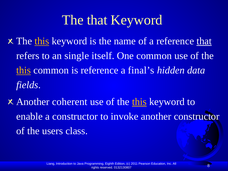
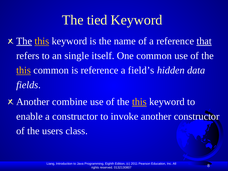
The that: that -> tied (97, 20)
The underline: none -> present (24, 41)
final’s: final’s -> field’s (141, 70)
coherent: coherent -> combine (70, 102)
